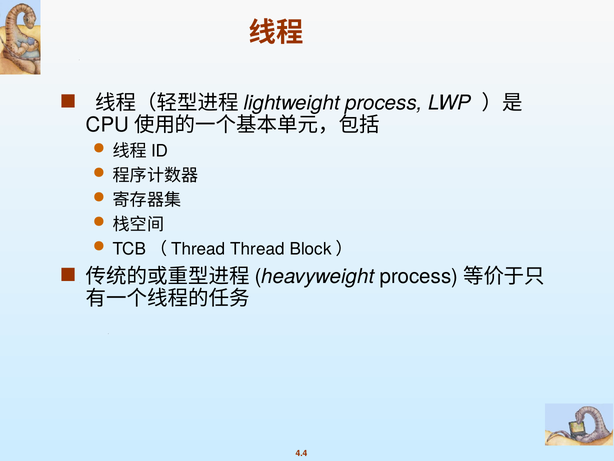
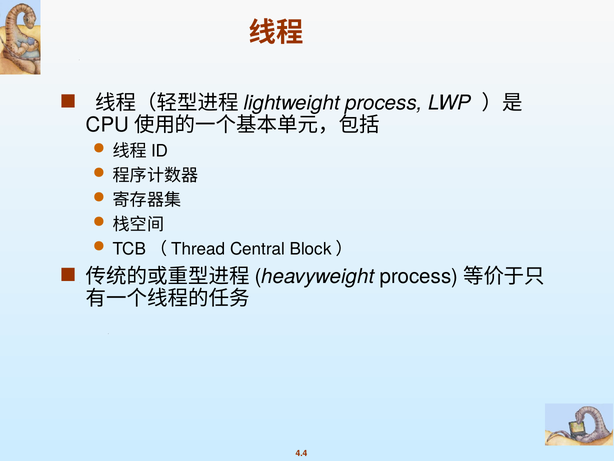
Thread: Thread -> Central (258, 249)
